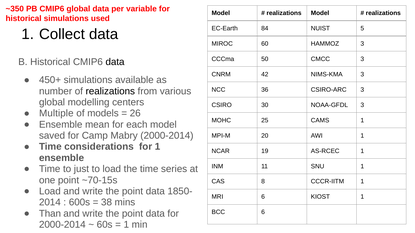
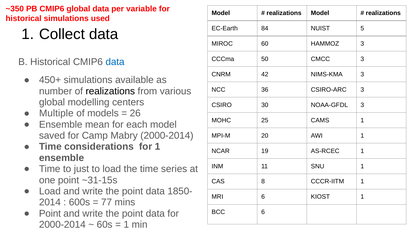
data colour: black -> blue (115, 62)
~70-15s: ~70-15s -> ~31-15s (100, 180)
38: 38 -> 77 (107, 203)
Than: Than -> Point (50, 214)
